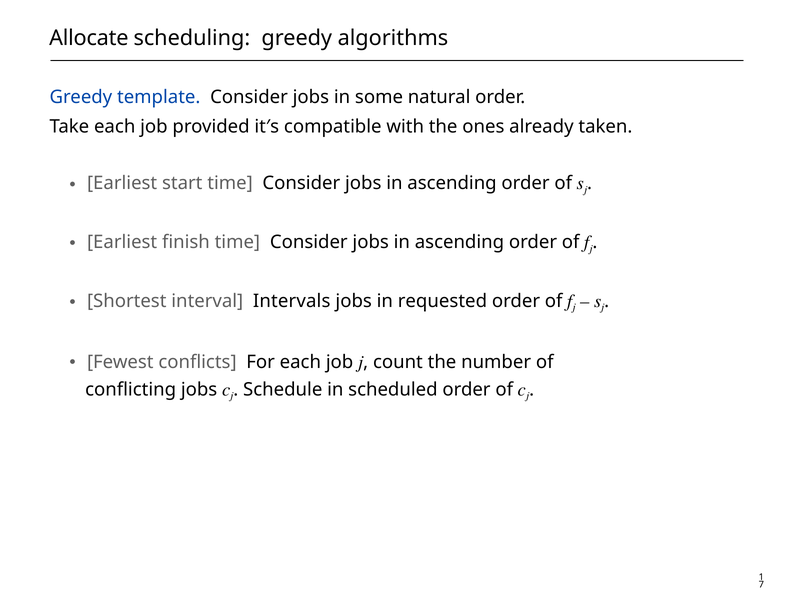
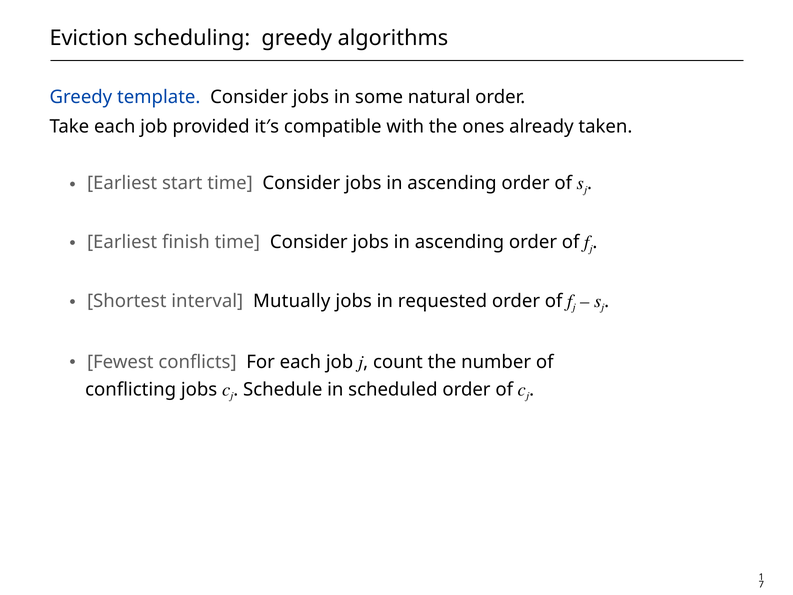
Allocate: Allocate -> Eviction (89, 38)
Intervals: Intervals -> Mutually (292, 301)
